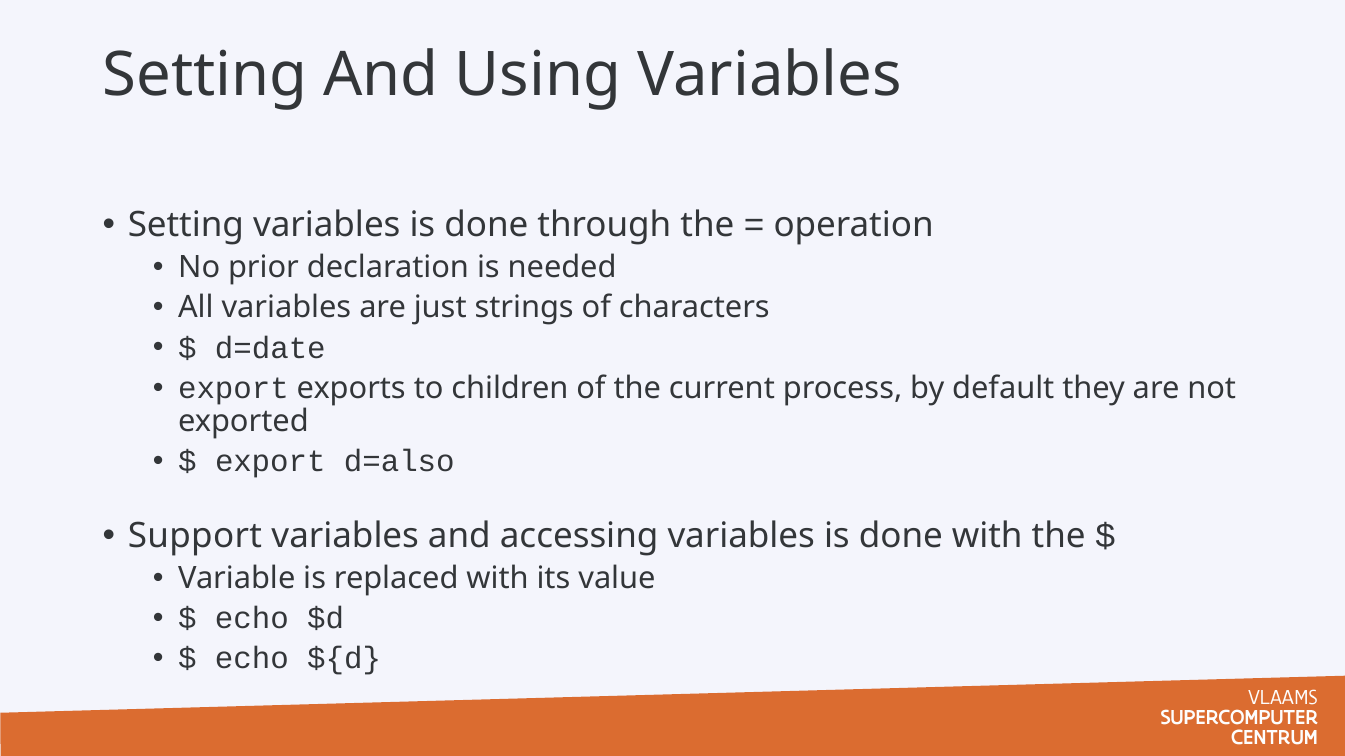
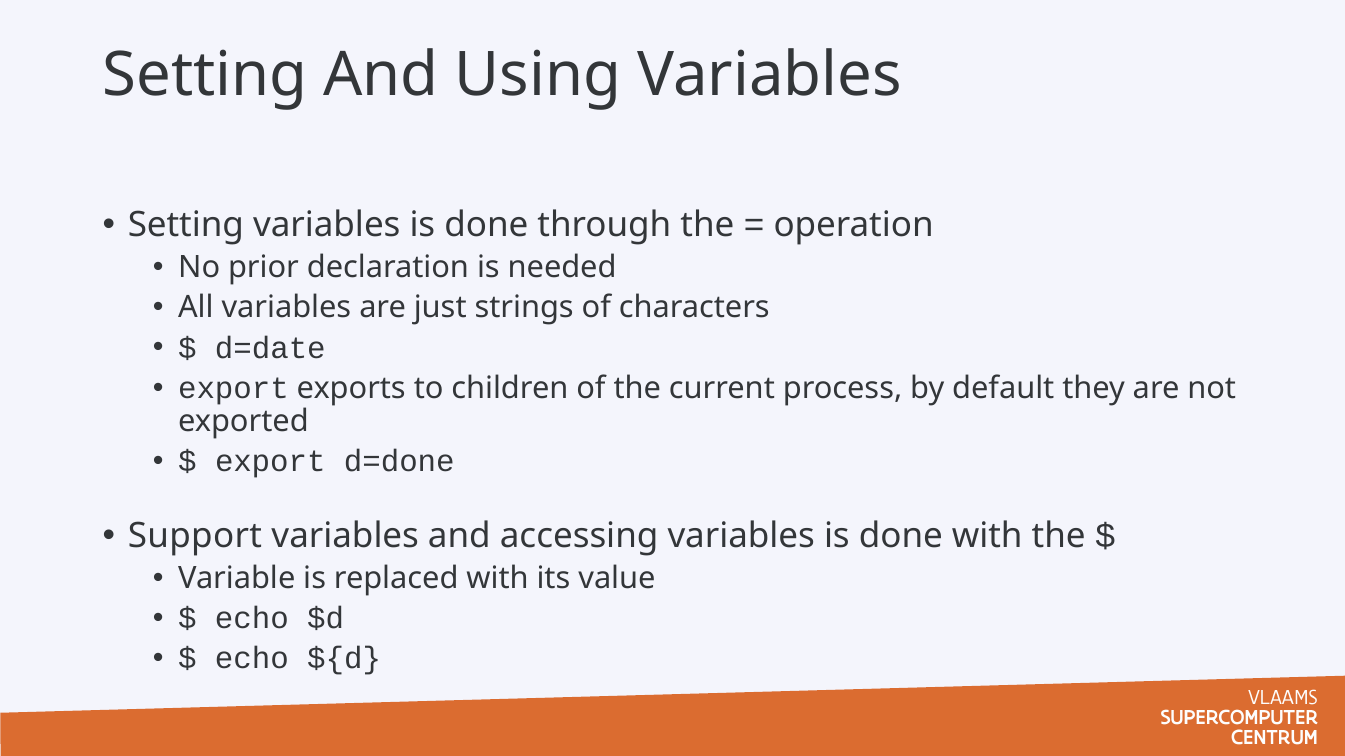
d=also: d=also -> d=done (399, 462)
